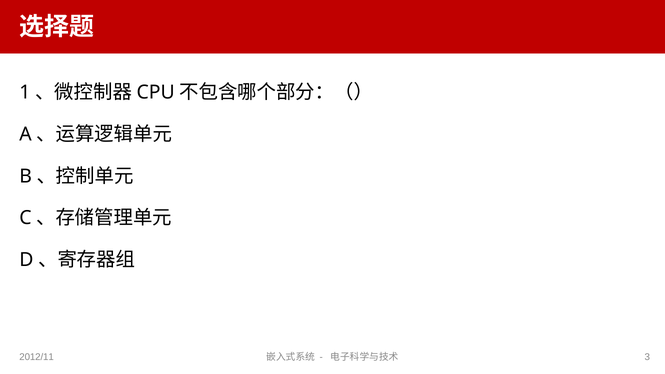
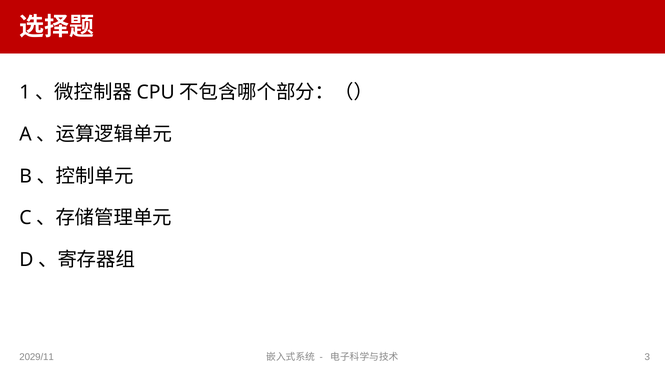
2012/11: 2012/11 -> 2029/11 (37, 357)
